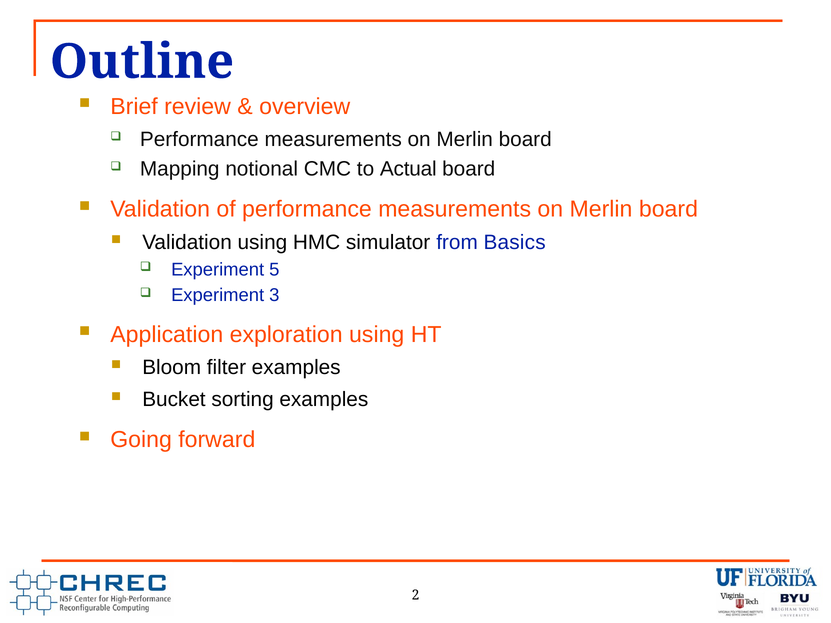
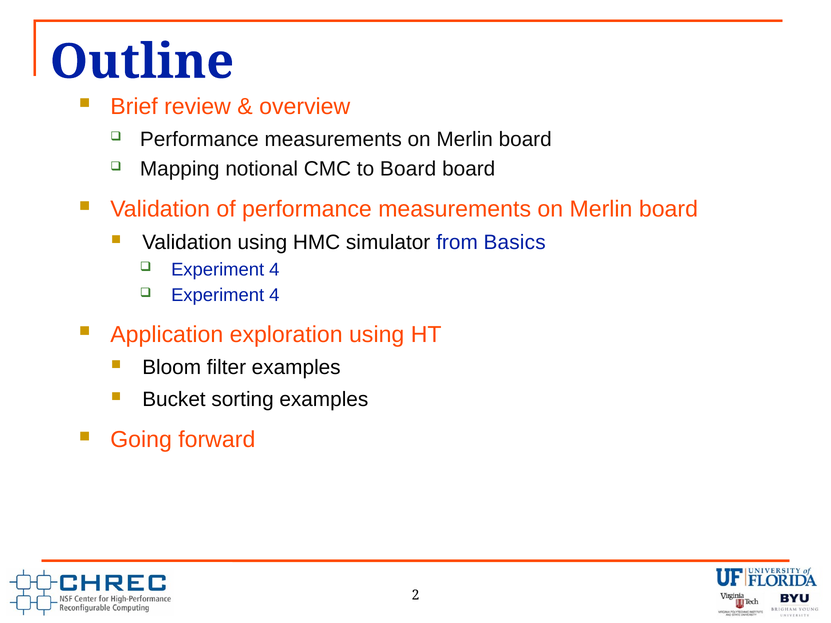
to Actual: Actual -> Board (408, 169)
5: 5 -> 4 (274, 270)
3: 3 -> 4 (274, 295)
